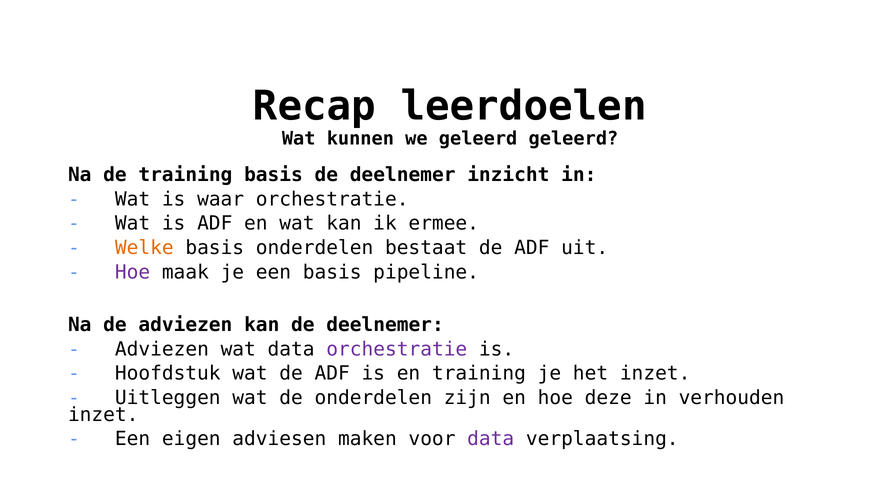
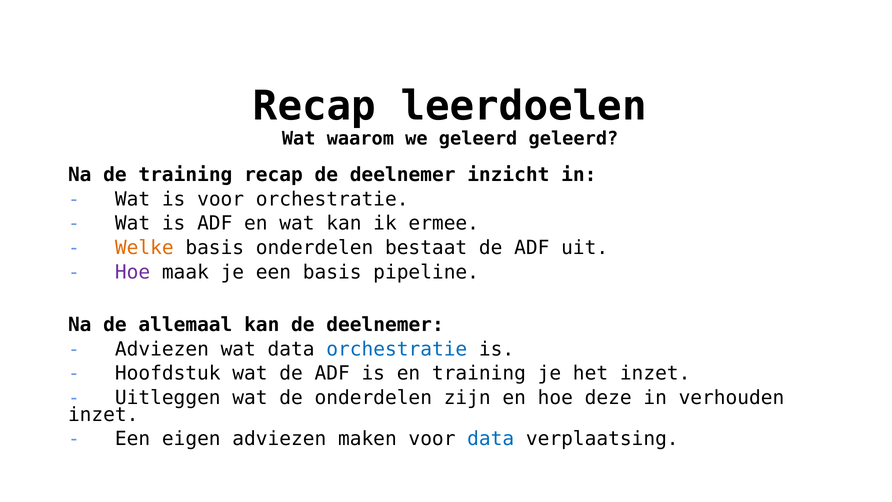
kunnen: kunnen -> waarom (360, 139)
training basis: basis -> recap (273, 175)
is waar: waar -> voor (221, 199)
de adviezen: adviezen -> allemaal (185, 325)
orchestratie colour: purple -> blue (397, 349)
eigen adviesen: adviesen -> adviezen (279, 439)
data colour: purple -> blue (491, 439)
